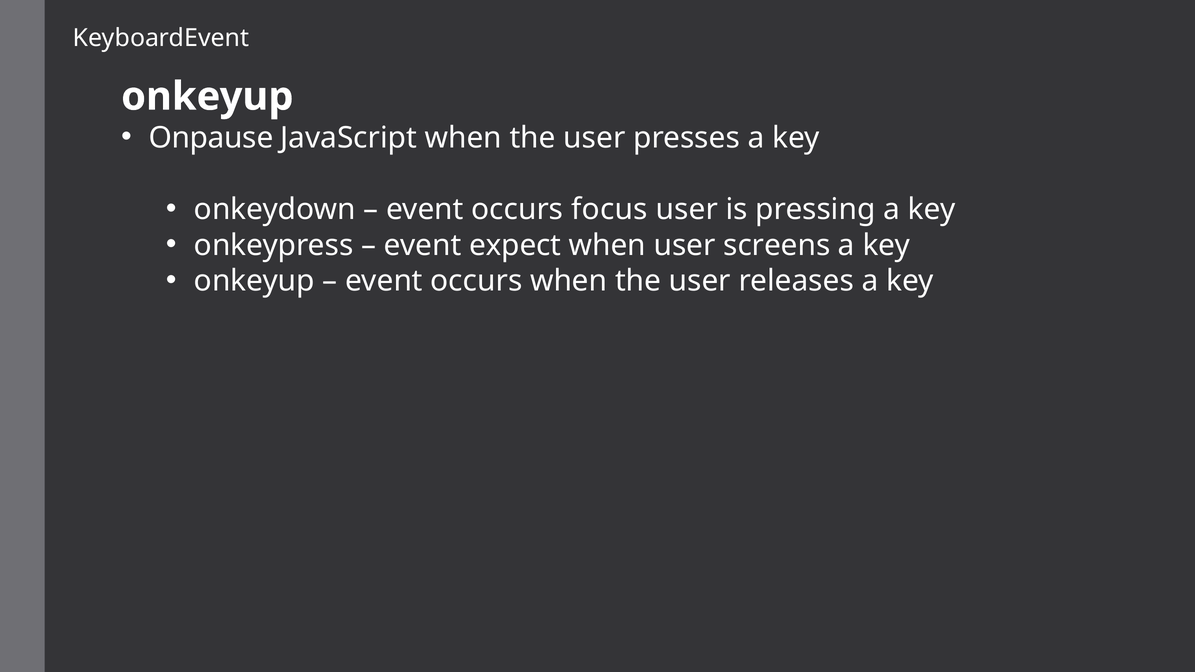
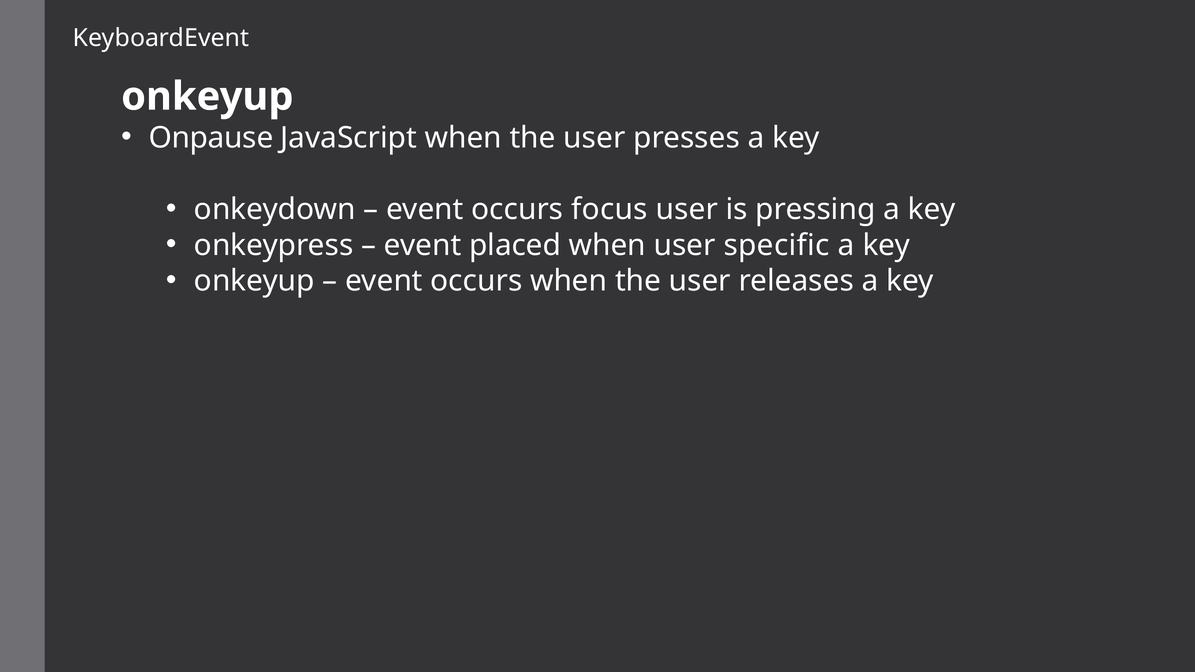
expect: expect -> placed (515, 245)
screens: screens -> specific (777, 245)
